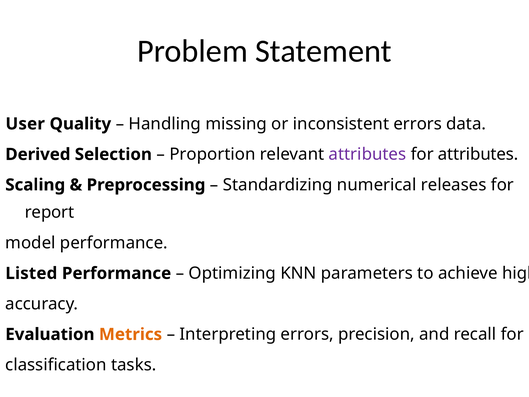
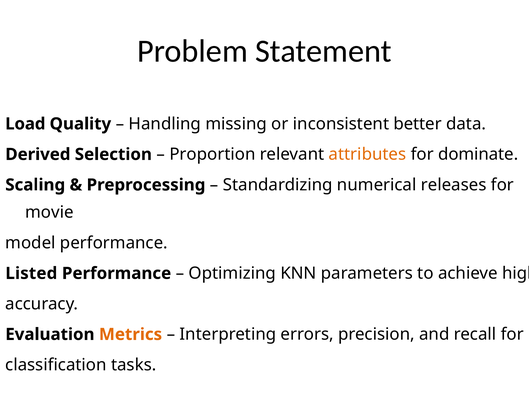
User: User -> Load (25, 124)
inconsistent errors: errors -> better (418, 124)
attributes colour: purple -> orange (367, 154)
for attributes: attributes -> dominate (478, 154)
report: report -> movie (49, 212)
